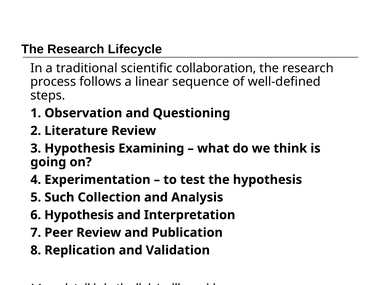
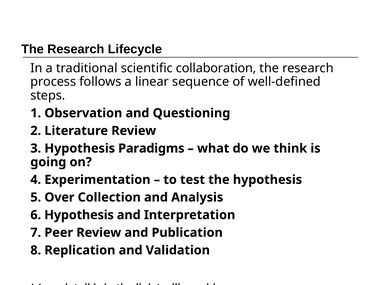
Examining: Examining -> Paradigms (151, 148)
Such: Such -> Over (59, 197)
